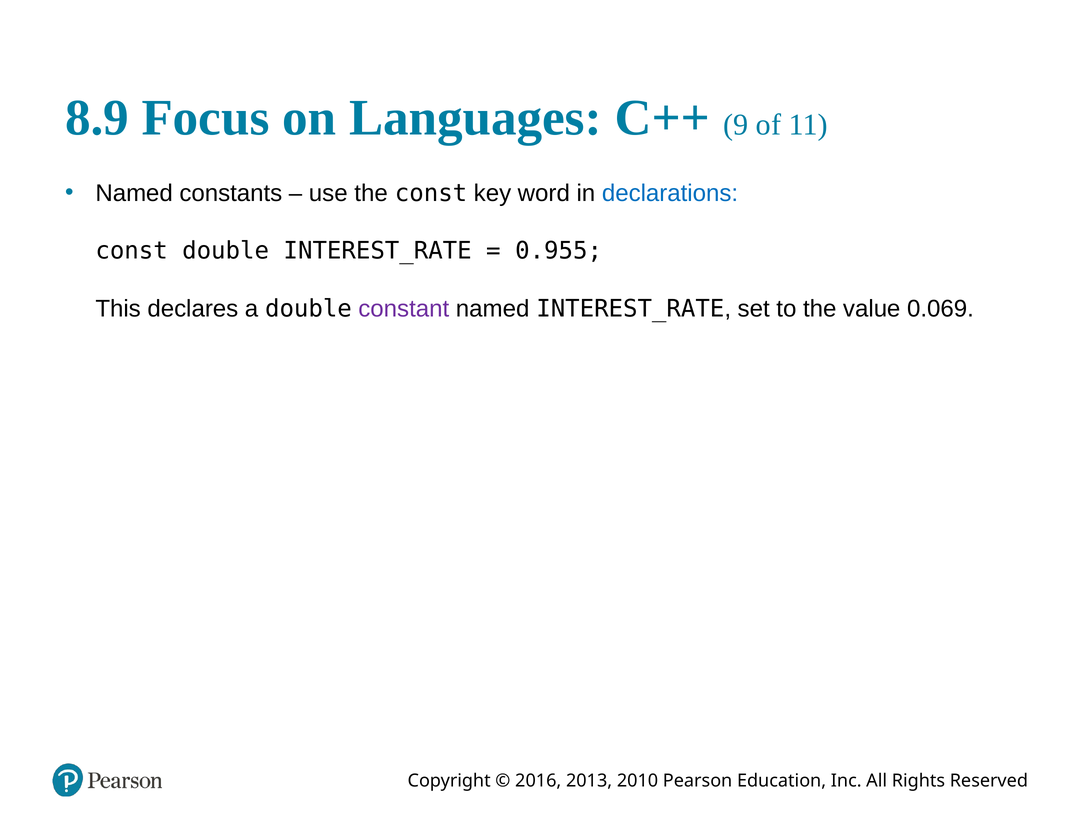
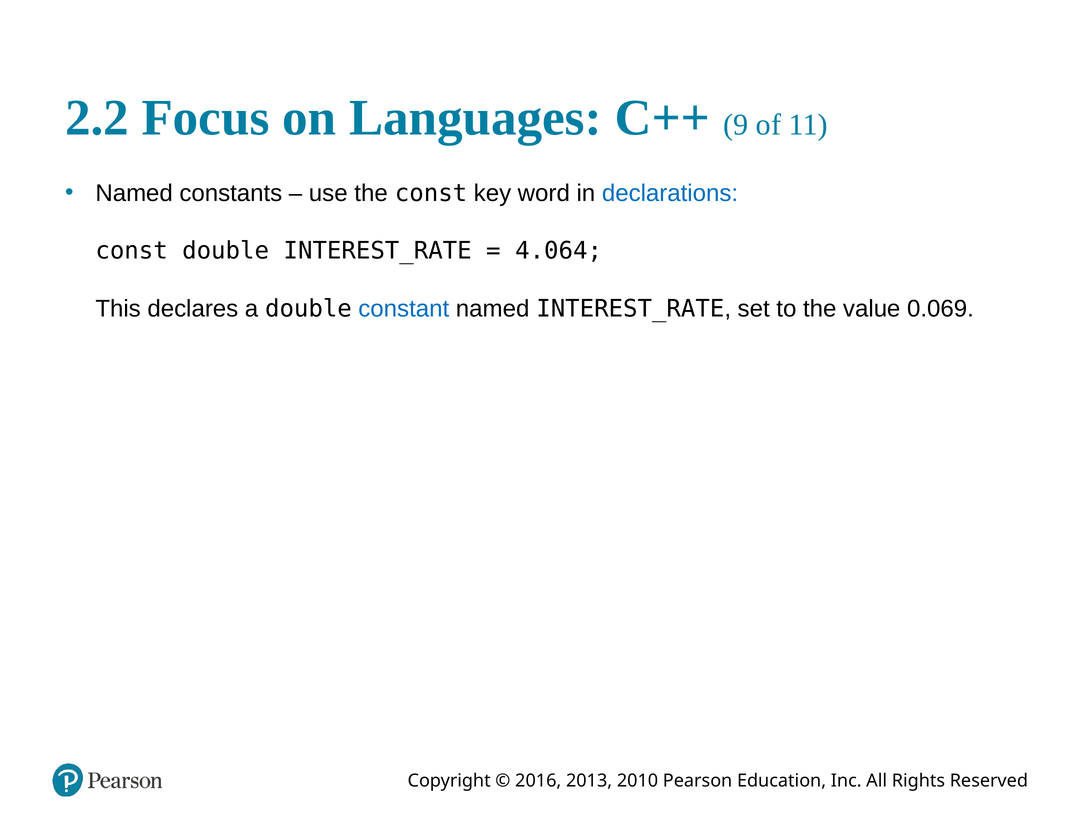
8.9: 8.9 -> 2.2 (97, 118)
0.955: 0.955 -> 4.064 (559, 251)
constant colour: purple -> blue (404, 309)
